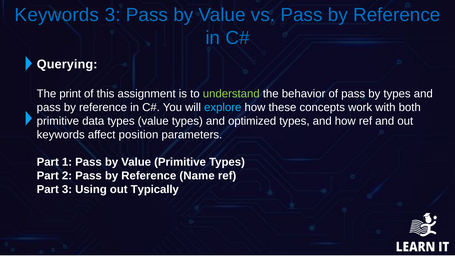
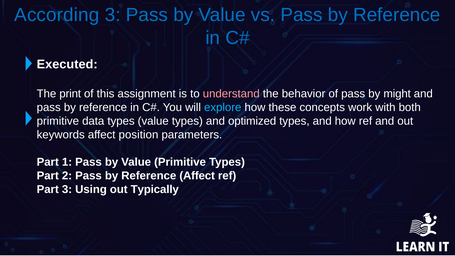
Keywords: Keywords -> According (57, 15)
Querying: Querying -> Executed (67, 64)
understand colour: light green -> pink (231, 94)
by types: types -> might (397, 94)
Reference Name: Name -> Affect (197, 176)
